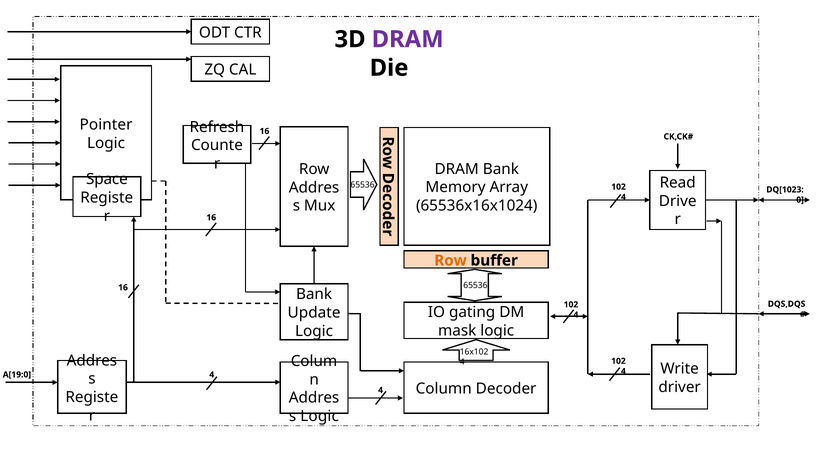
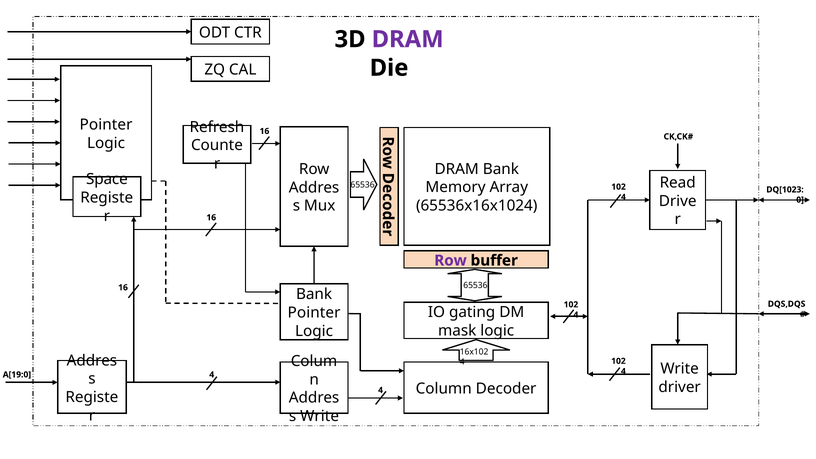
Row colour: orange -> purple (450, 261)
Update: Update -> Pointer (314, 313)
Logic: Logic -> Write (320, 416)
